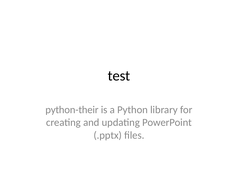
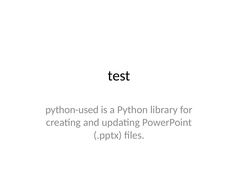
python-their: python-their -> python-used (72, 109)
